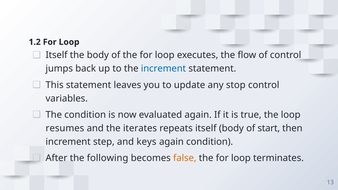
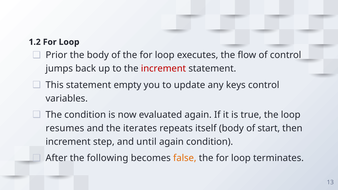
Itself: Itself -> Prior (56, 55)
increment colour: blue -> red (163, 69)
leaves: leaves -> empty (127, 85)
stop: stop -> keys (236, 85)
keys: keys -> until (146, 142)
